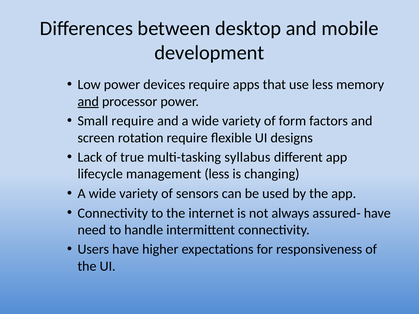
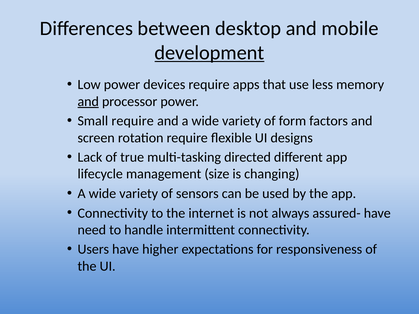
development underline: none -> present (209, 53)
syllabus: syllabus -> directed (248, 157)
management less: less -> size (217, 174)
